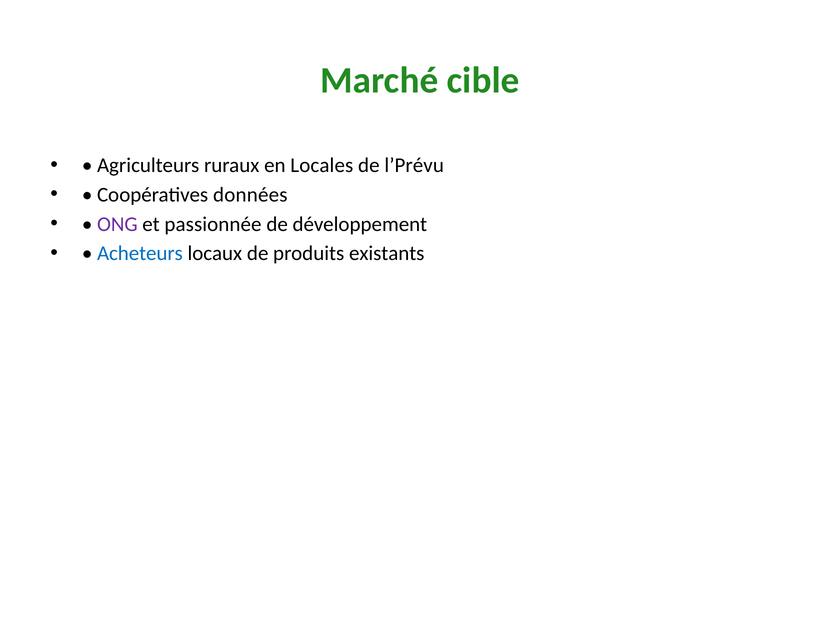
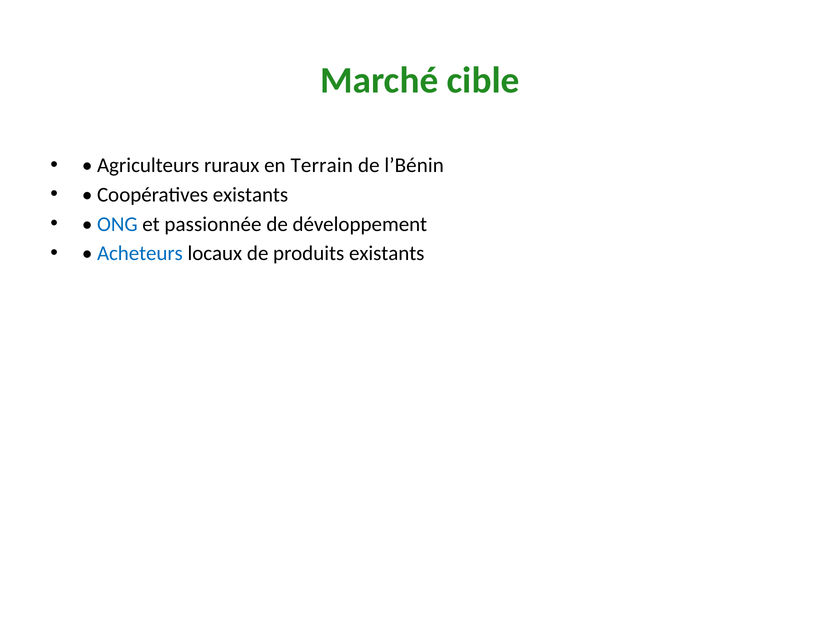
Locales: Locales -> Terrain (322, 165)
l’Prévu: l’Prévu -> l’Bénin (414, 165)
Coopératives données: données -> existants (250, 195)
ONG colour: purple -> blue (117, 224)
